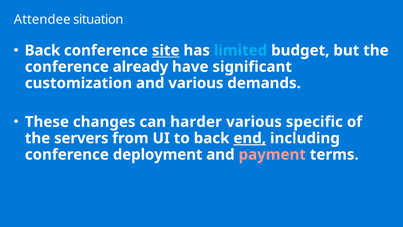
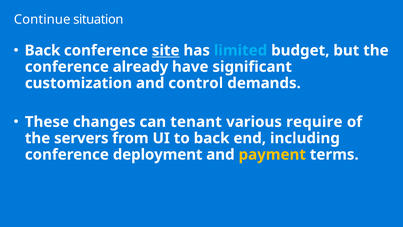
Attendee: Attendee -> Continue (42, 20)
and various: various -> control (196, 83)
harder: harder -> tenant (196, 122)
specific: specific -> require (314, 122)
end underline: present -> none (250, 138)
payment colour: pink -> yellow (272, 154)
